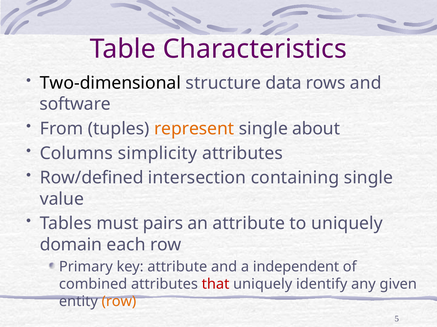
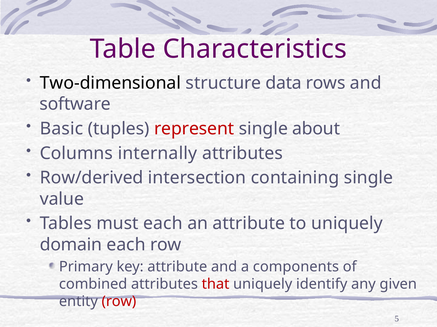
From: From -> Basic (62, 129)
represent colour: orange -> red (194, 129)
simplicity: simplicity -> internally (157, 154)
Row/defined: Row/defined -> Row/derived (92, 178)
must pairs: pairs -> each (163, 224)
independent: independent -> components (296, 267)
row colour: orange -> red (119, 302)
